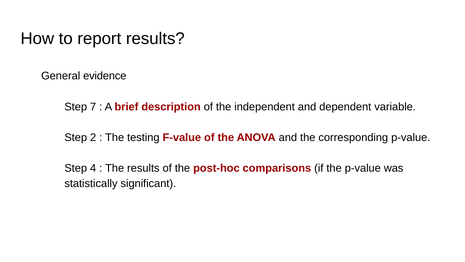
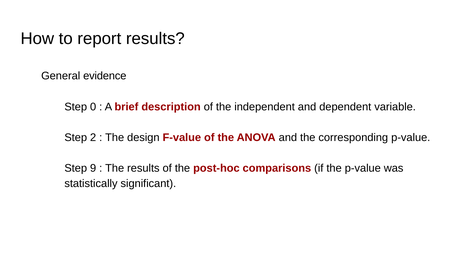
7: 7 -> 0 (93, 107)
testing: testing -> design (143, 137)
4: 4 -> 9 (93, 168)
